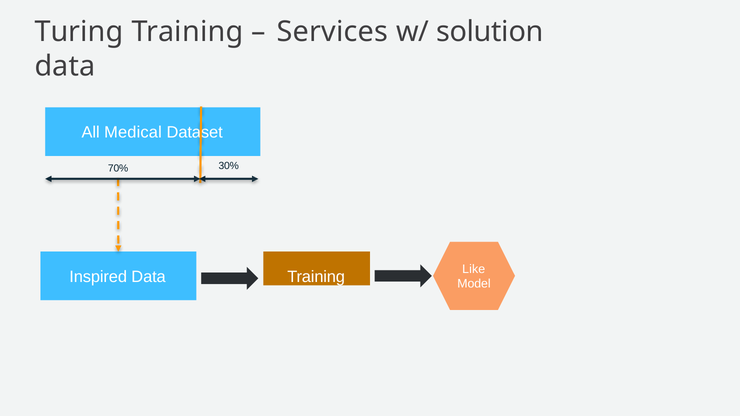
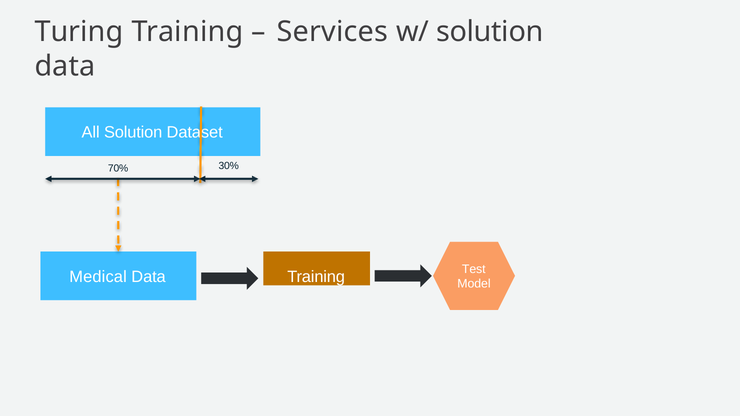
All Medical: Medical -> Solution (133, 133)
Inspired: Inspired -> Medical (98, 277)
Like: Like -> Test (474, 269)
